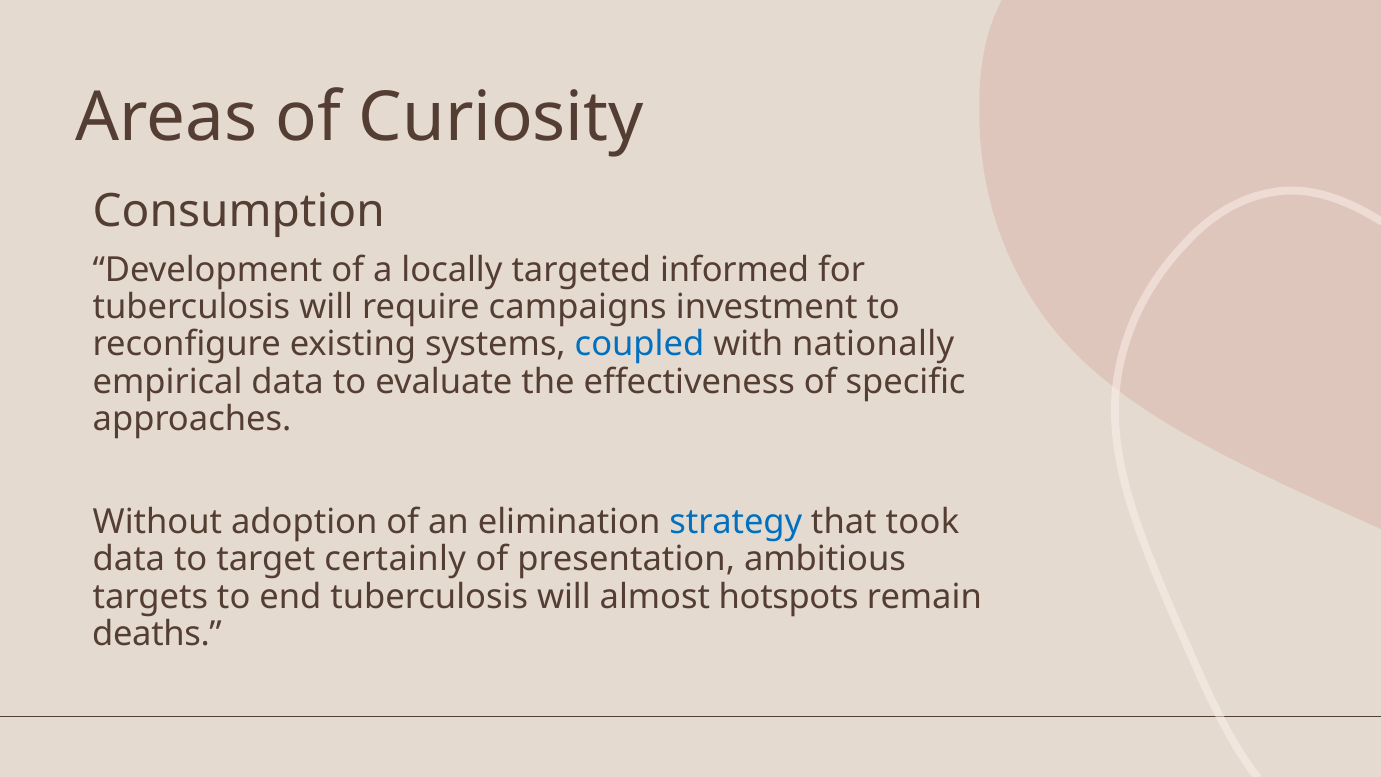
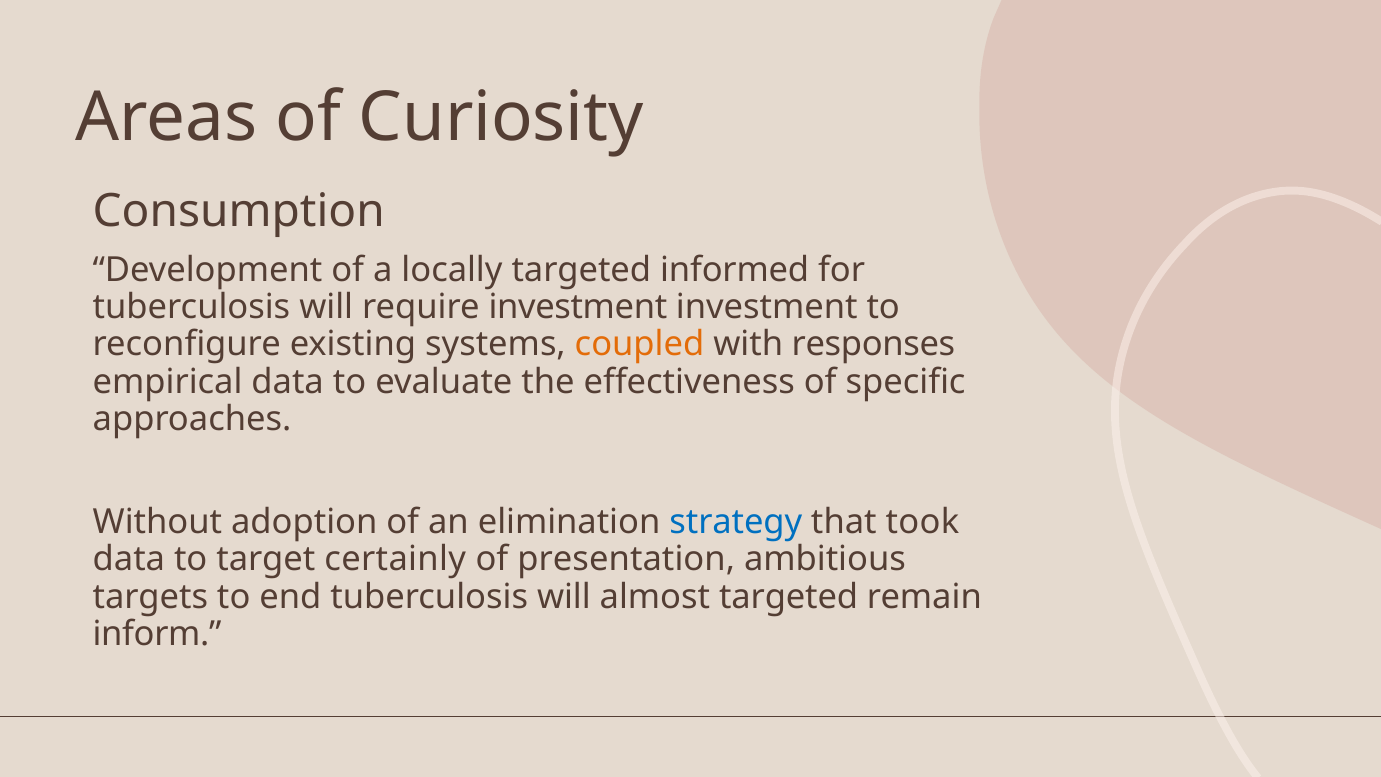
require campaigns: campaigns -> investment (578, 307)
coupled colour: blue -> orange (640, 344)
nationally: nationally -> responses (873, 344)
almost hotspots: hotspots -> targeted (789, 597)
deaths: deaths -> inform (157, 634)
